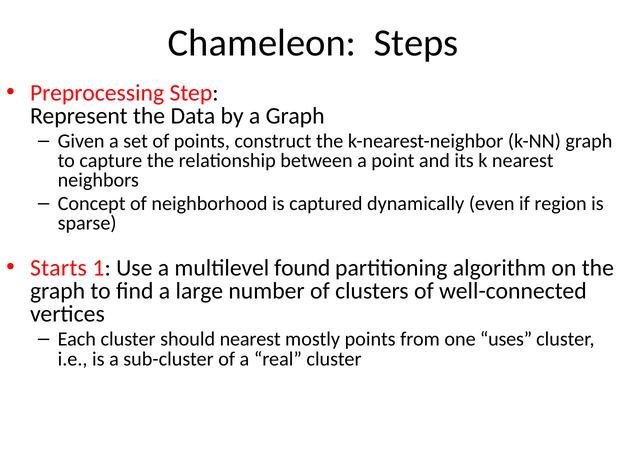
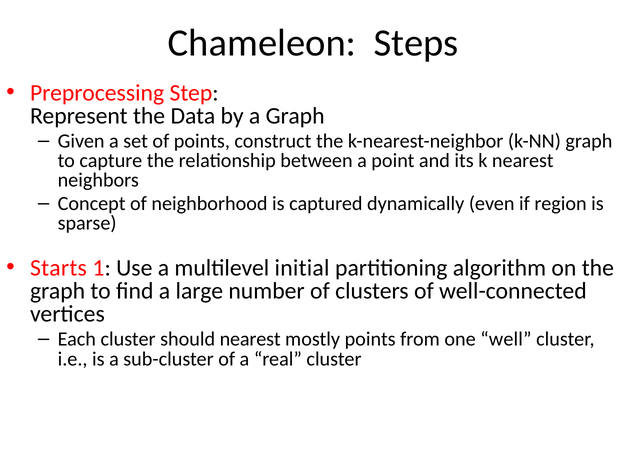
found: found -> initial (302, 268)
uses: uses -> well (506, 339)
